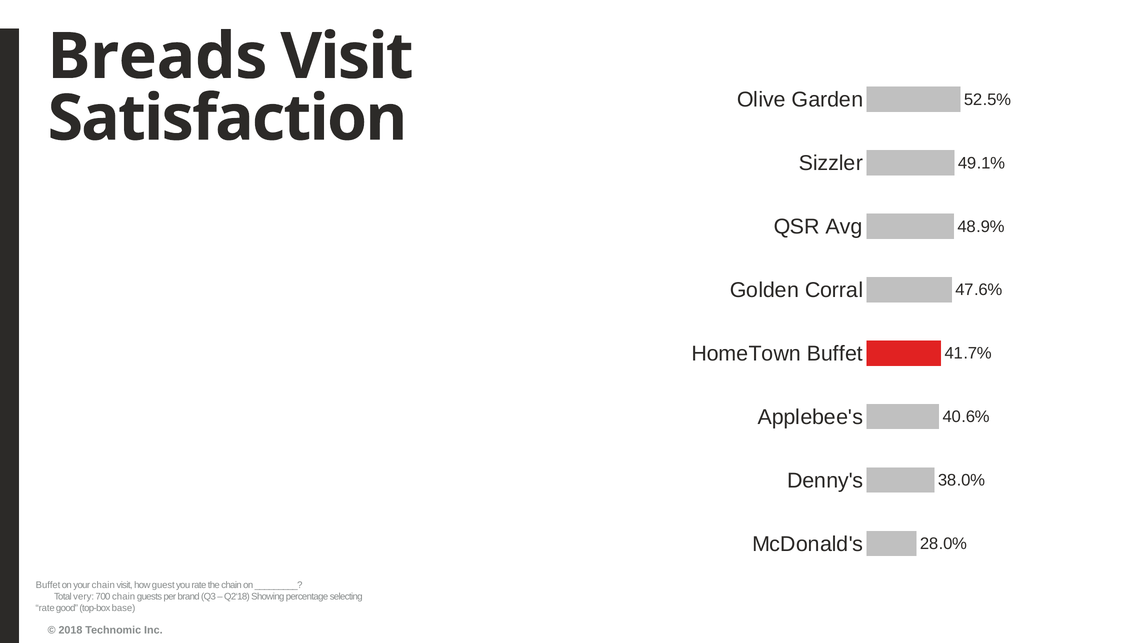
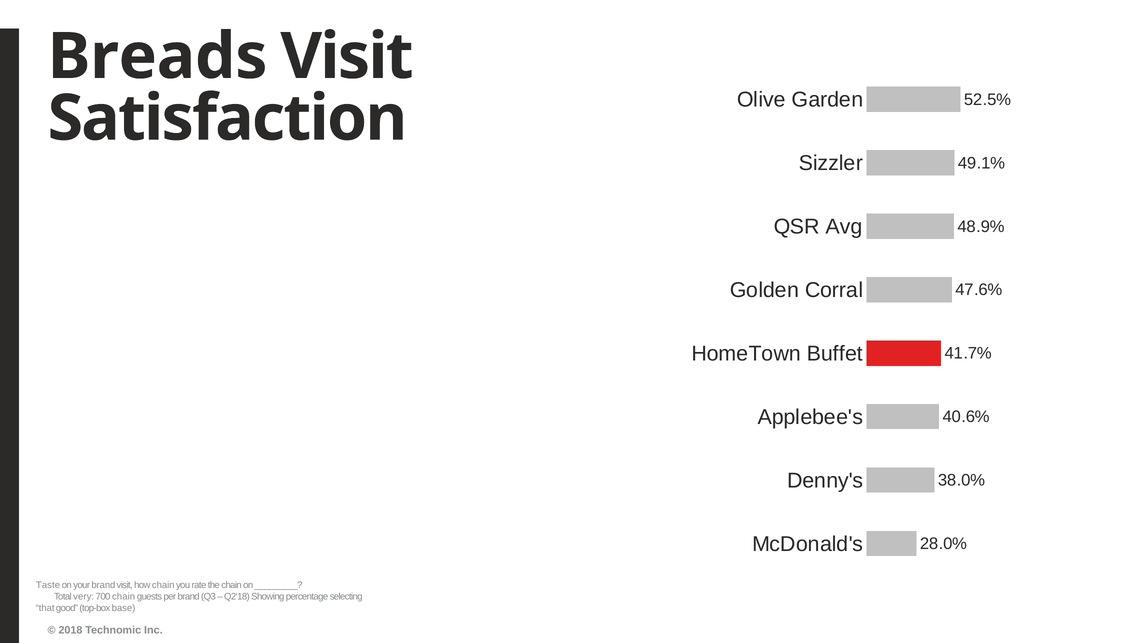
Buffet: Buffet -> Taste (48, 586)
your chain: chain -> brand (103, 586)
how guest: guest -> chain (163, 586)
rate: rate -> that (45, 608)
